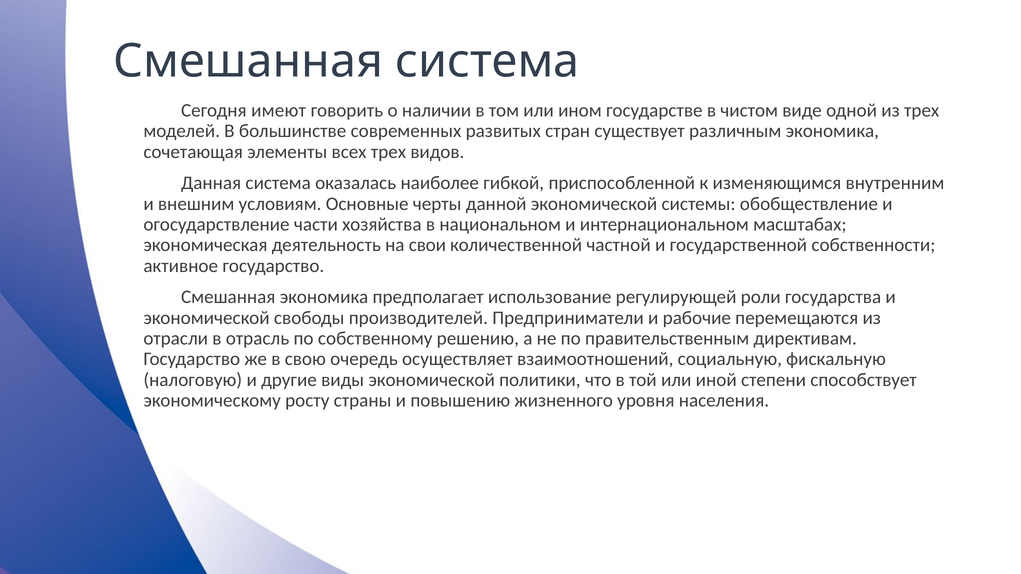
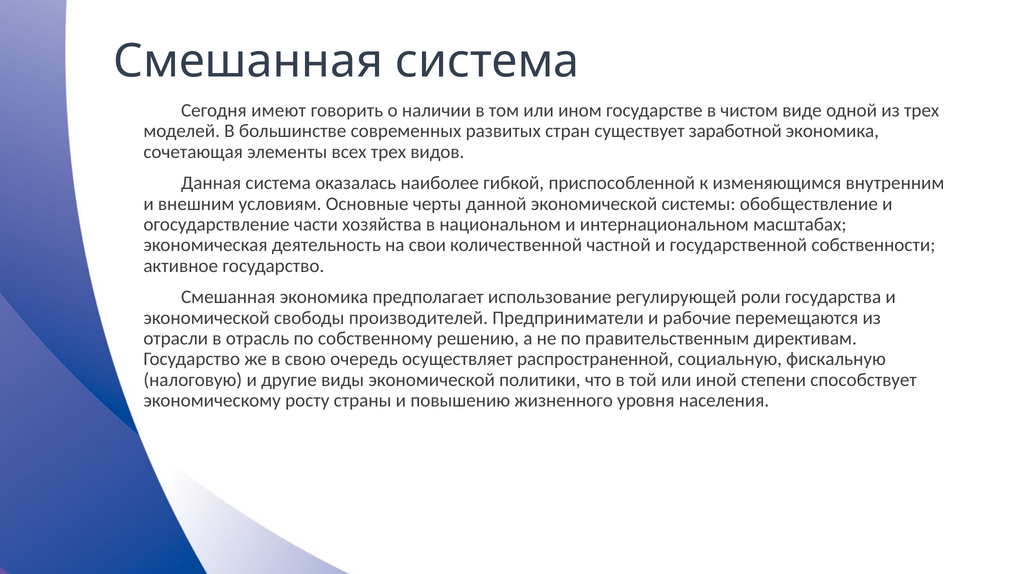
различным: различным -> заработной (735, 131)
взаимоотношений: взаимоотношений -> распространенной (595, 359)
